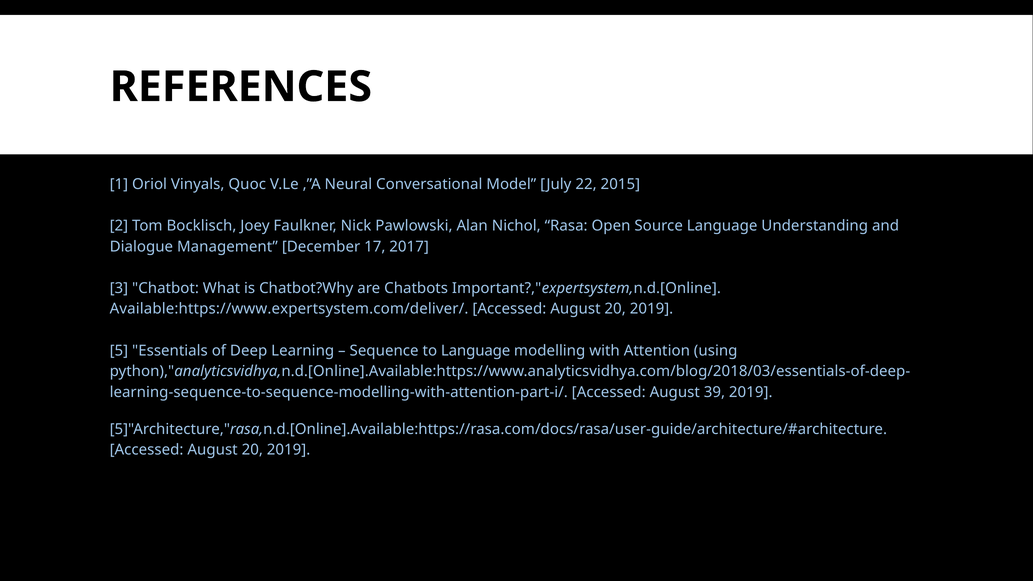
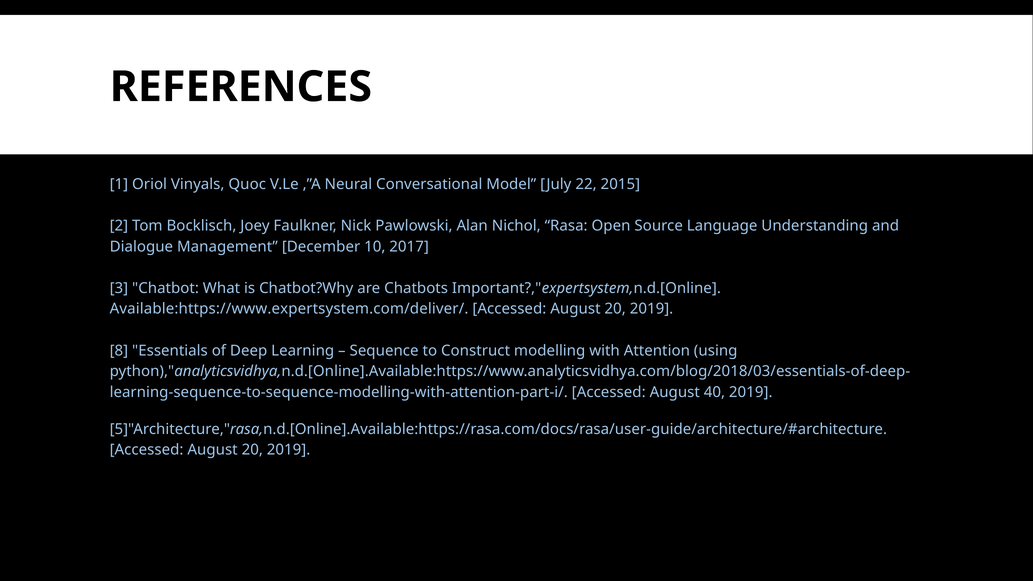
17: 17 -> 10 (375, 247)
5: 5 -> 8 (119, 351)
to Language: Language -> Construct (476, 351)
39: 39 -> 40 (714, 392)
